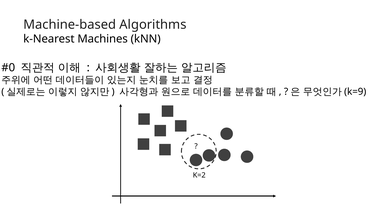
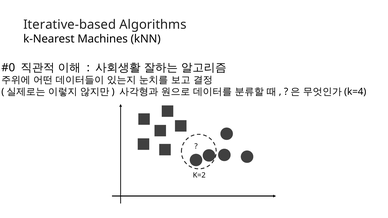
Machine-based: Machine-based -> Iterative-based (70, 25)
k=9: k=9 -> k=4 (355, 92)
